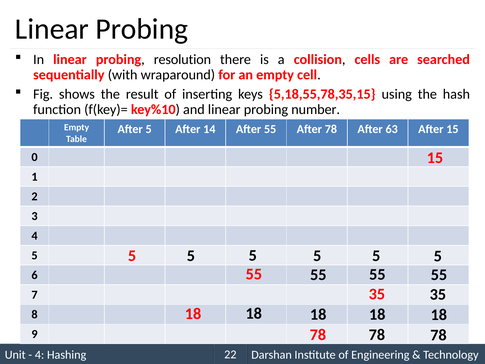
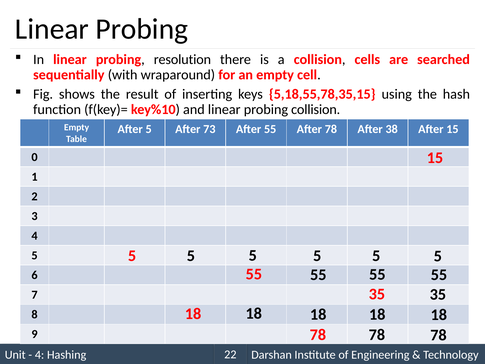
probing number: number -> collision (316, 109)
14: 14 -> 73 (209, 129)
63: 63 -> 38 (392, 129)
